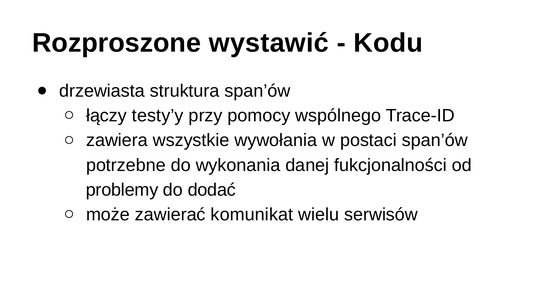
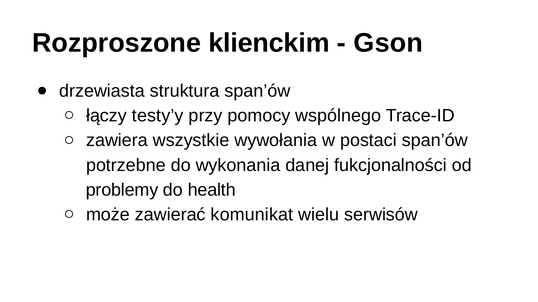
wystawić: wystawić -> klienckim (269, 43)
Kodu: Kodu -> Gson (388, 43)
dodać: dodać -> health (212, 190)
